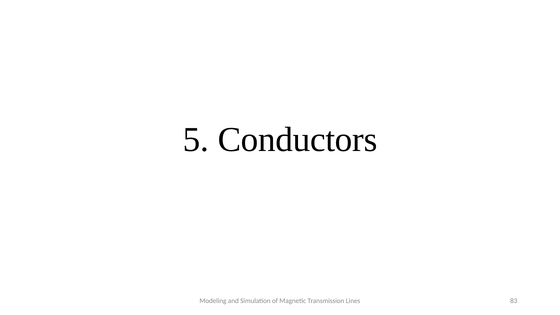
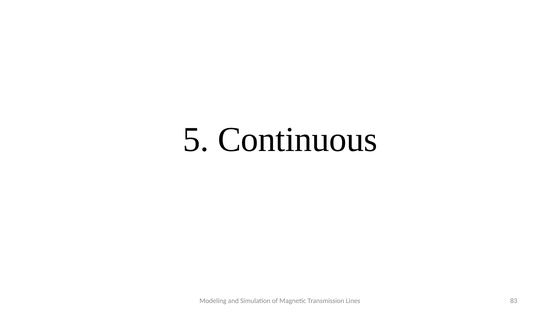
Conductors: Conductors -> Continuous (298, 140)
